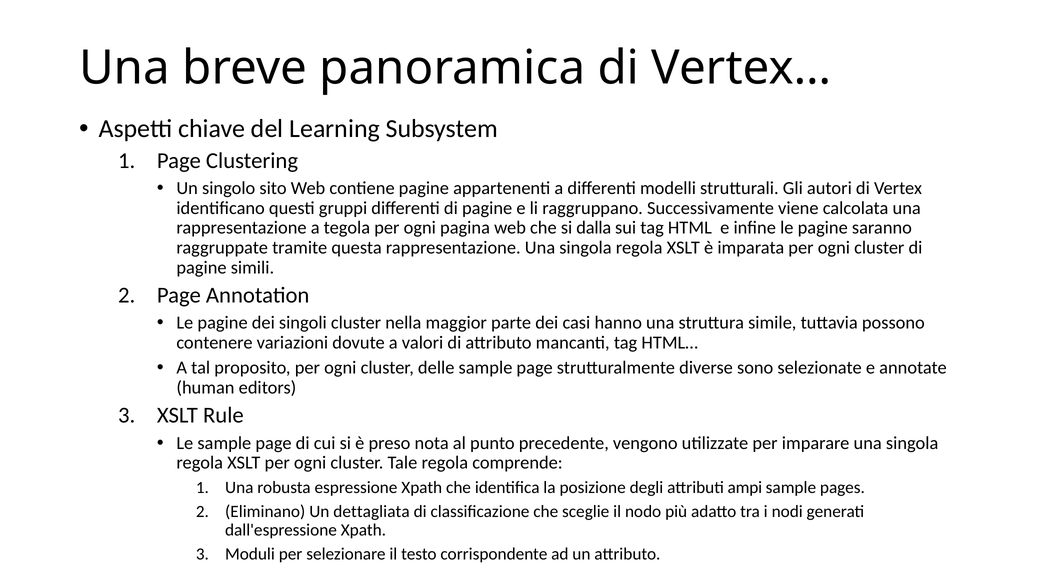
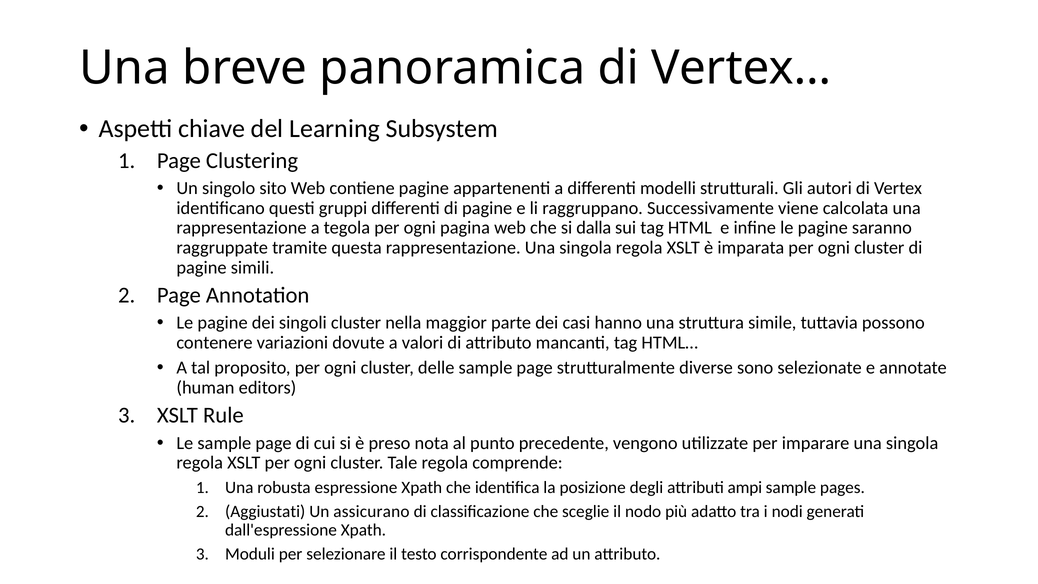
Eliminano: Eliminano -> Aggiustati (265, 511)
dettagliata: dettagliata -> assicurano (371, 511)
